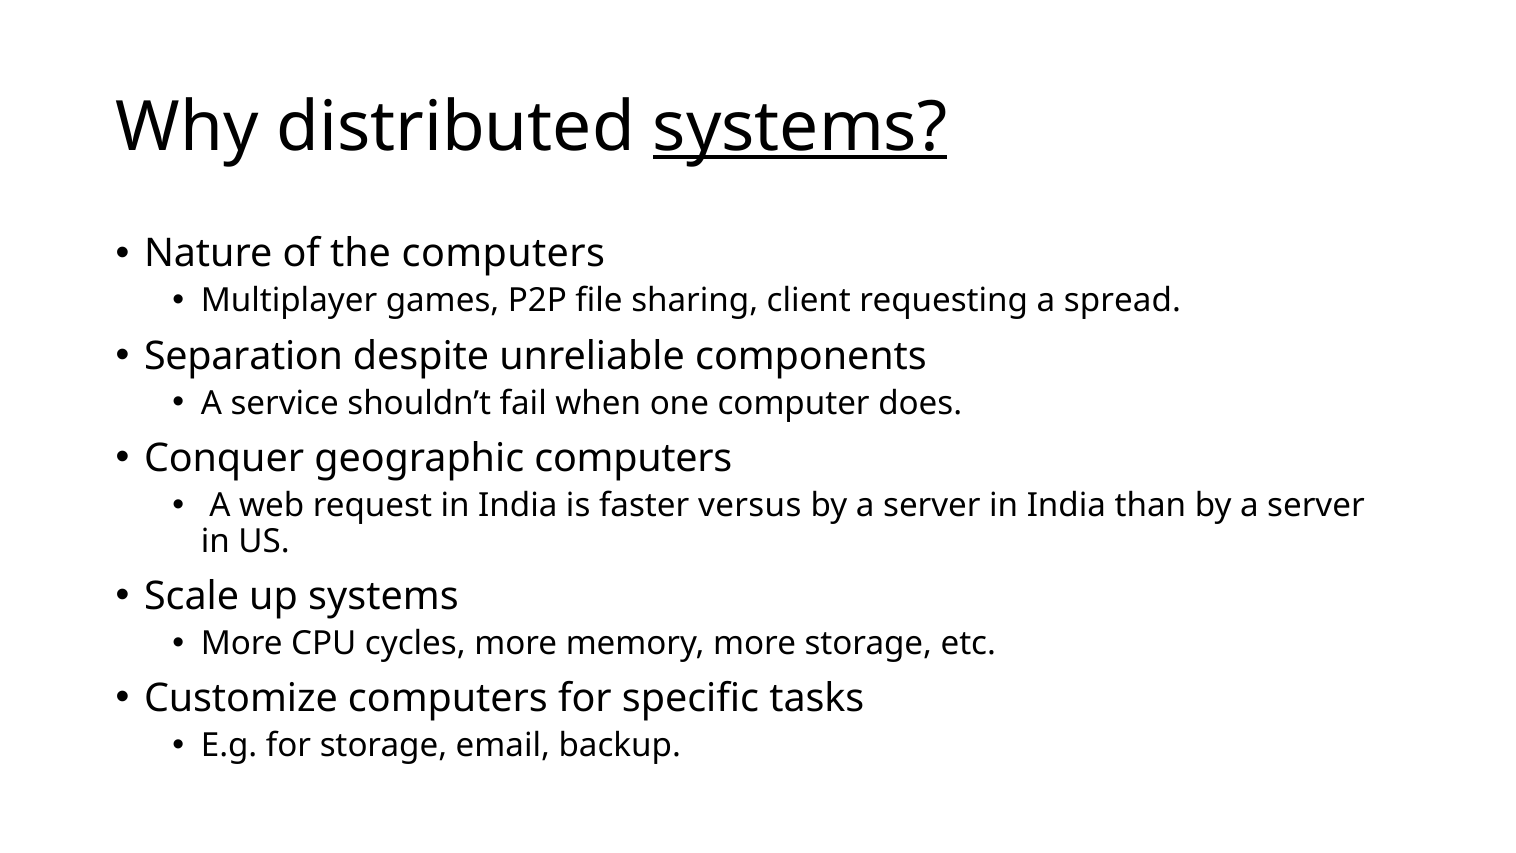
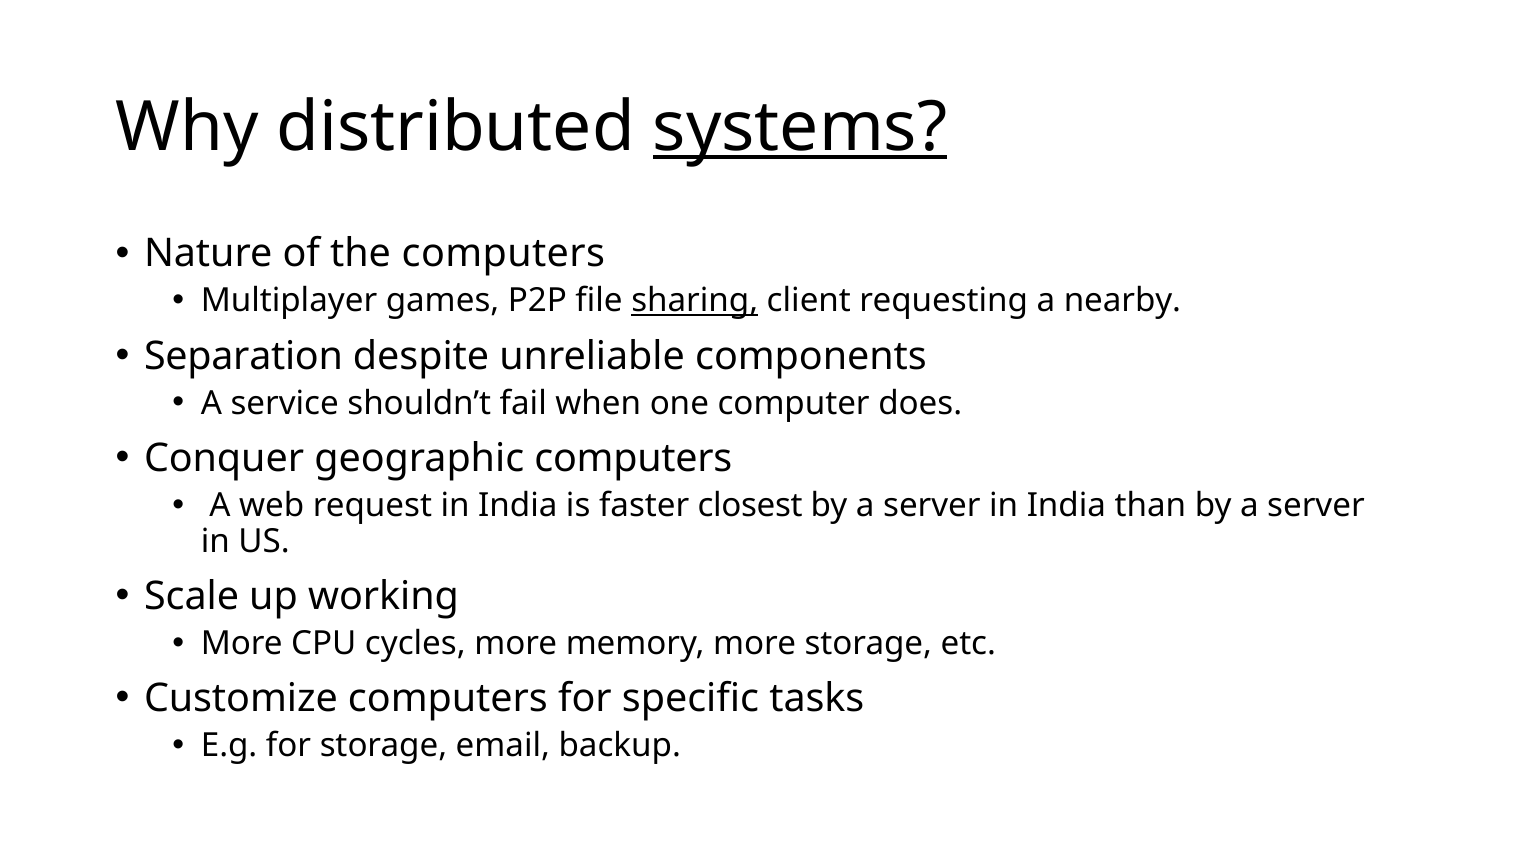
sharing underline: none -> present (695, 301)
spread: spread -> nearby (1122, 301)
versus: versus -> closest (750, 505)
up systems: systems -> working (384, 596)
